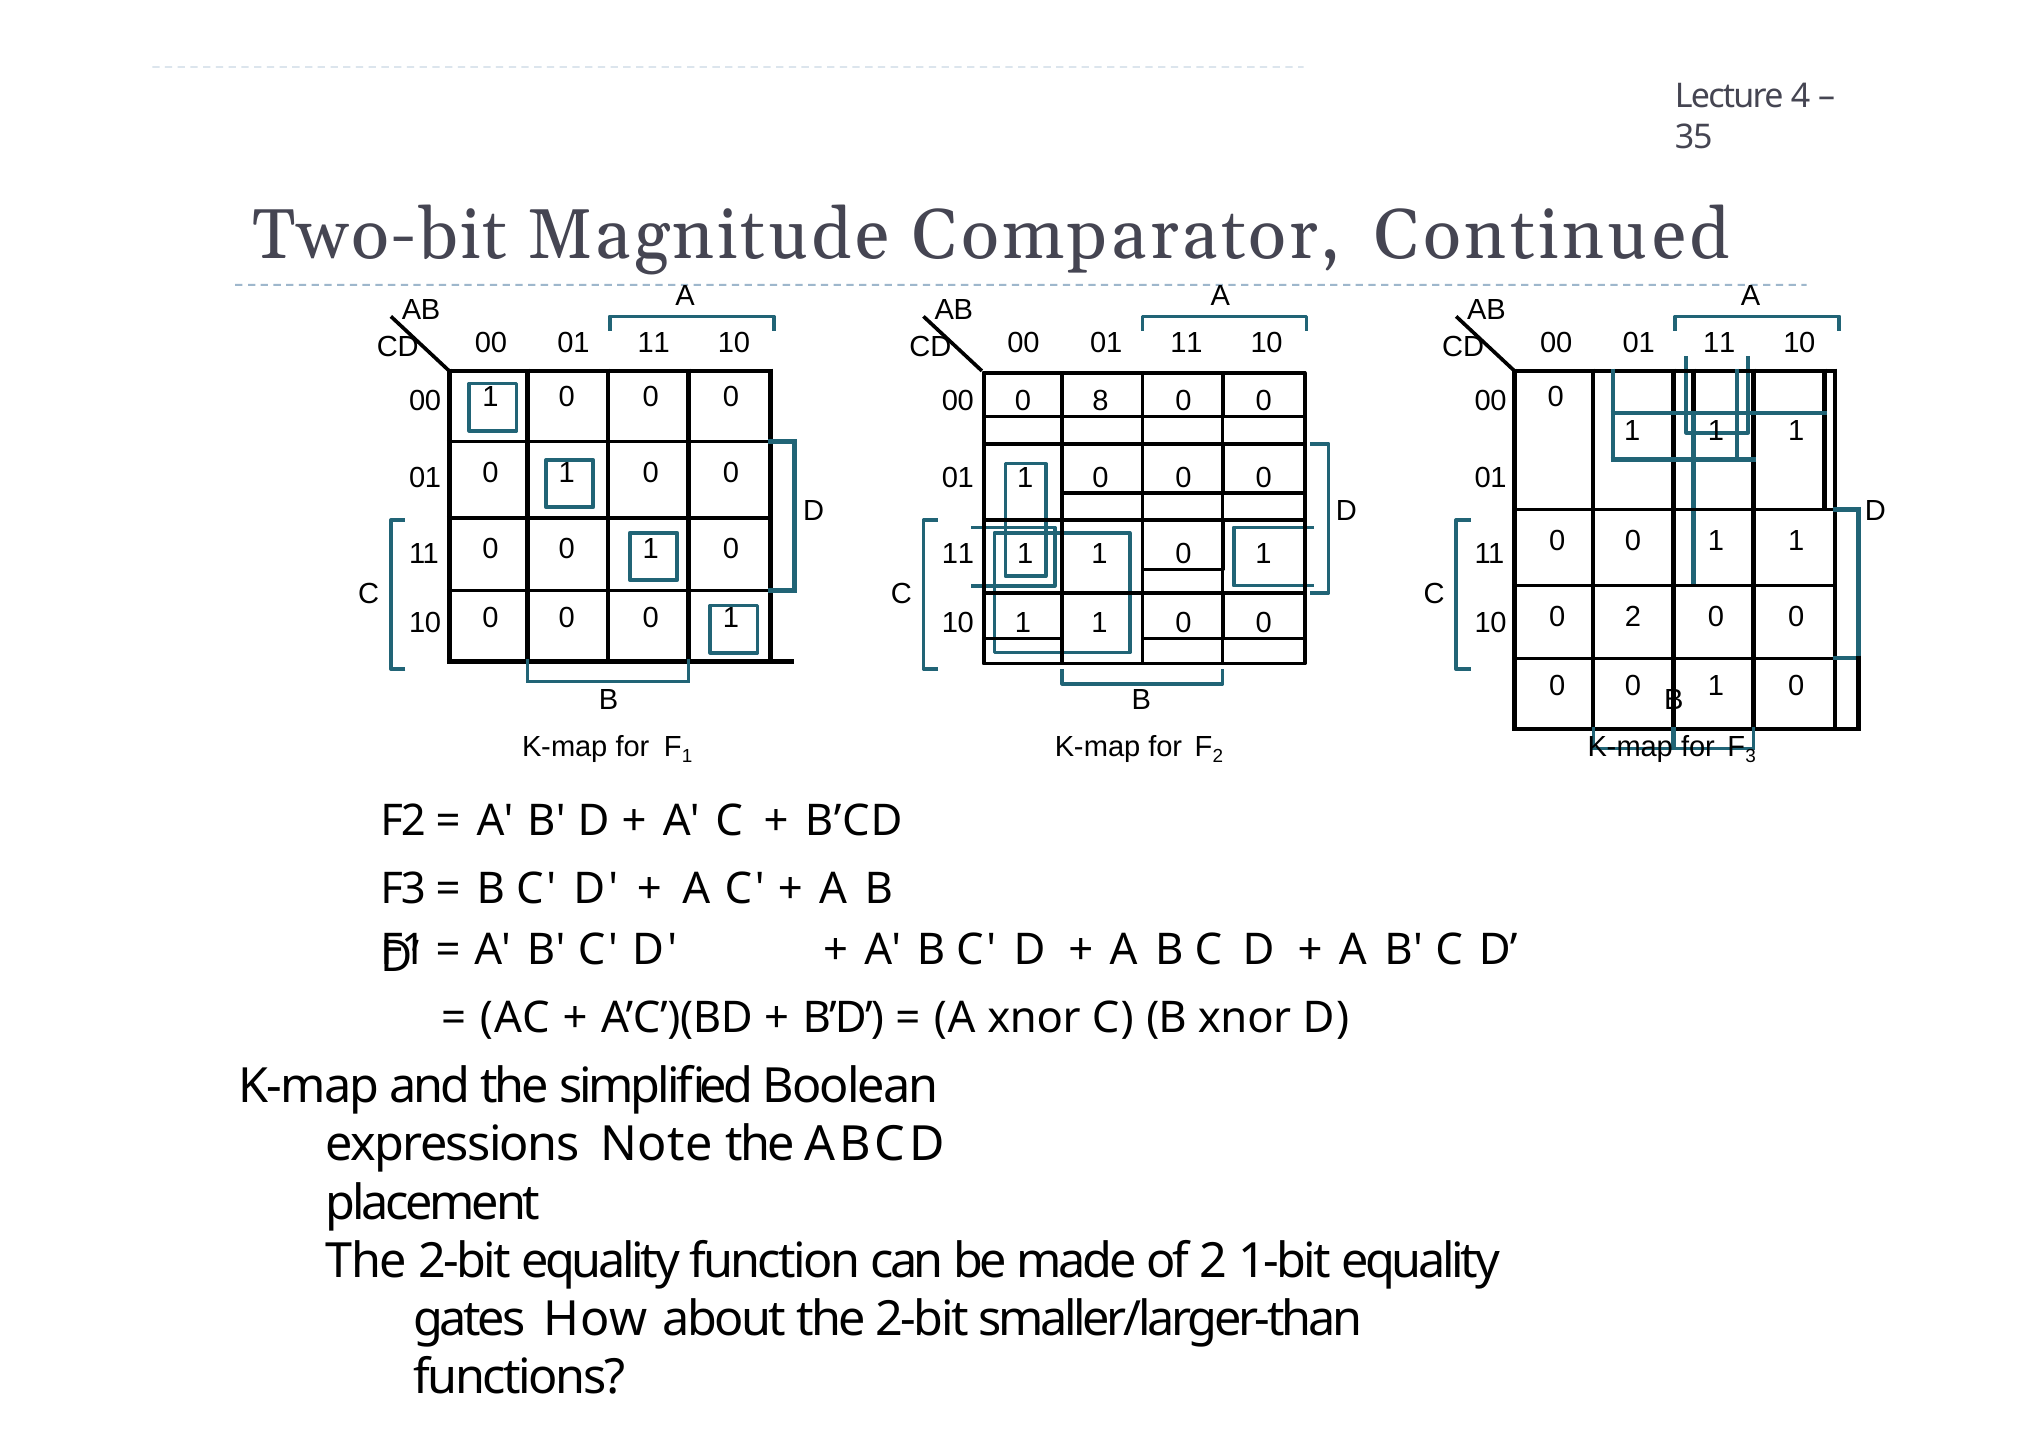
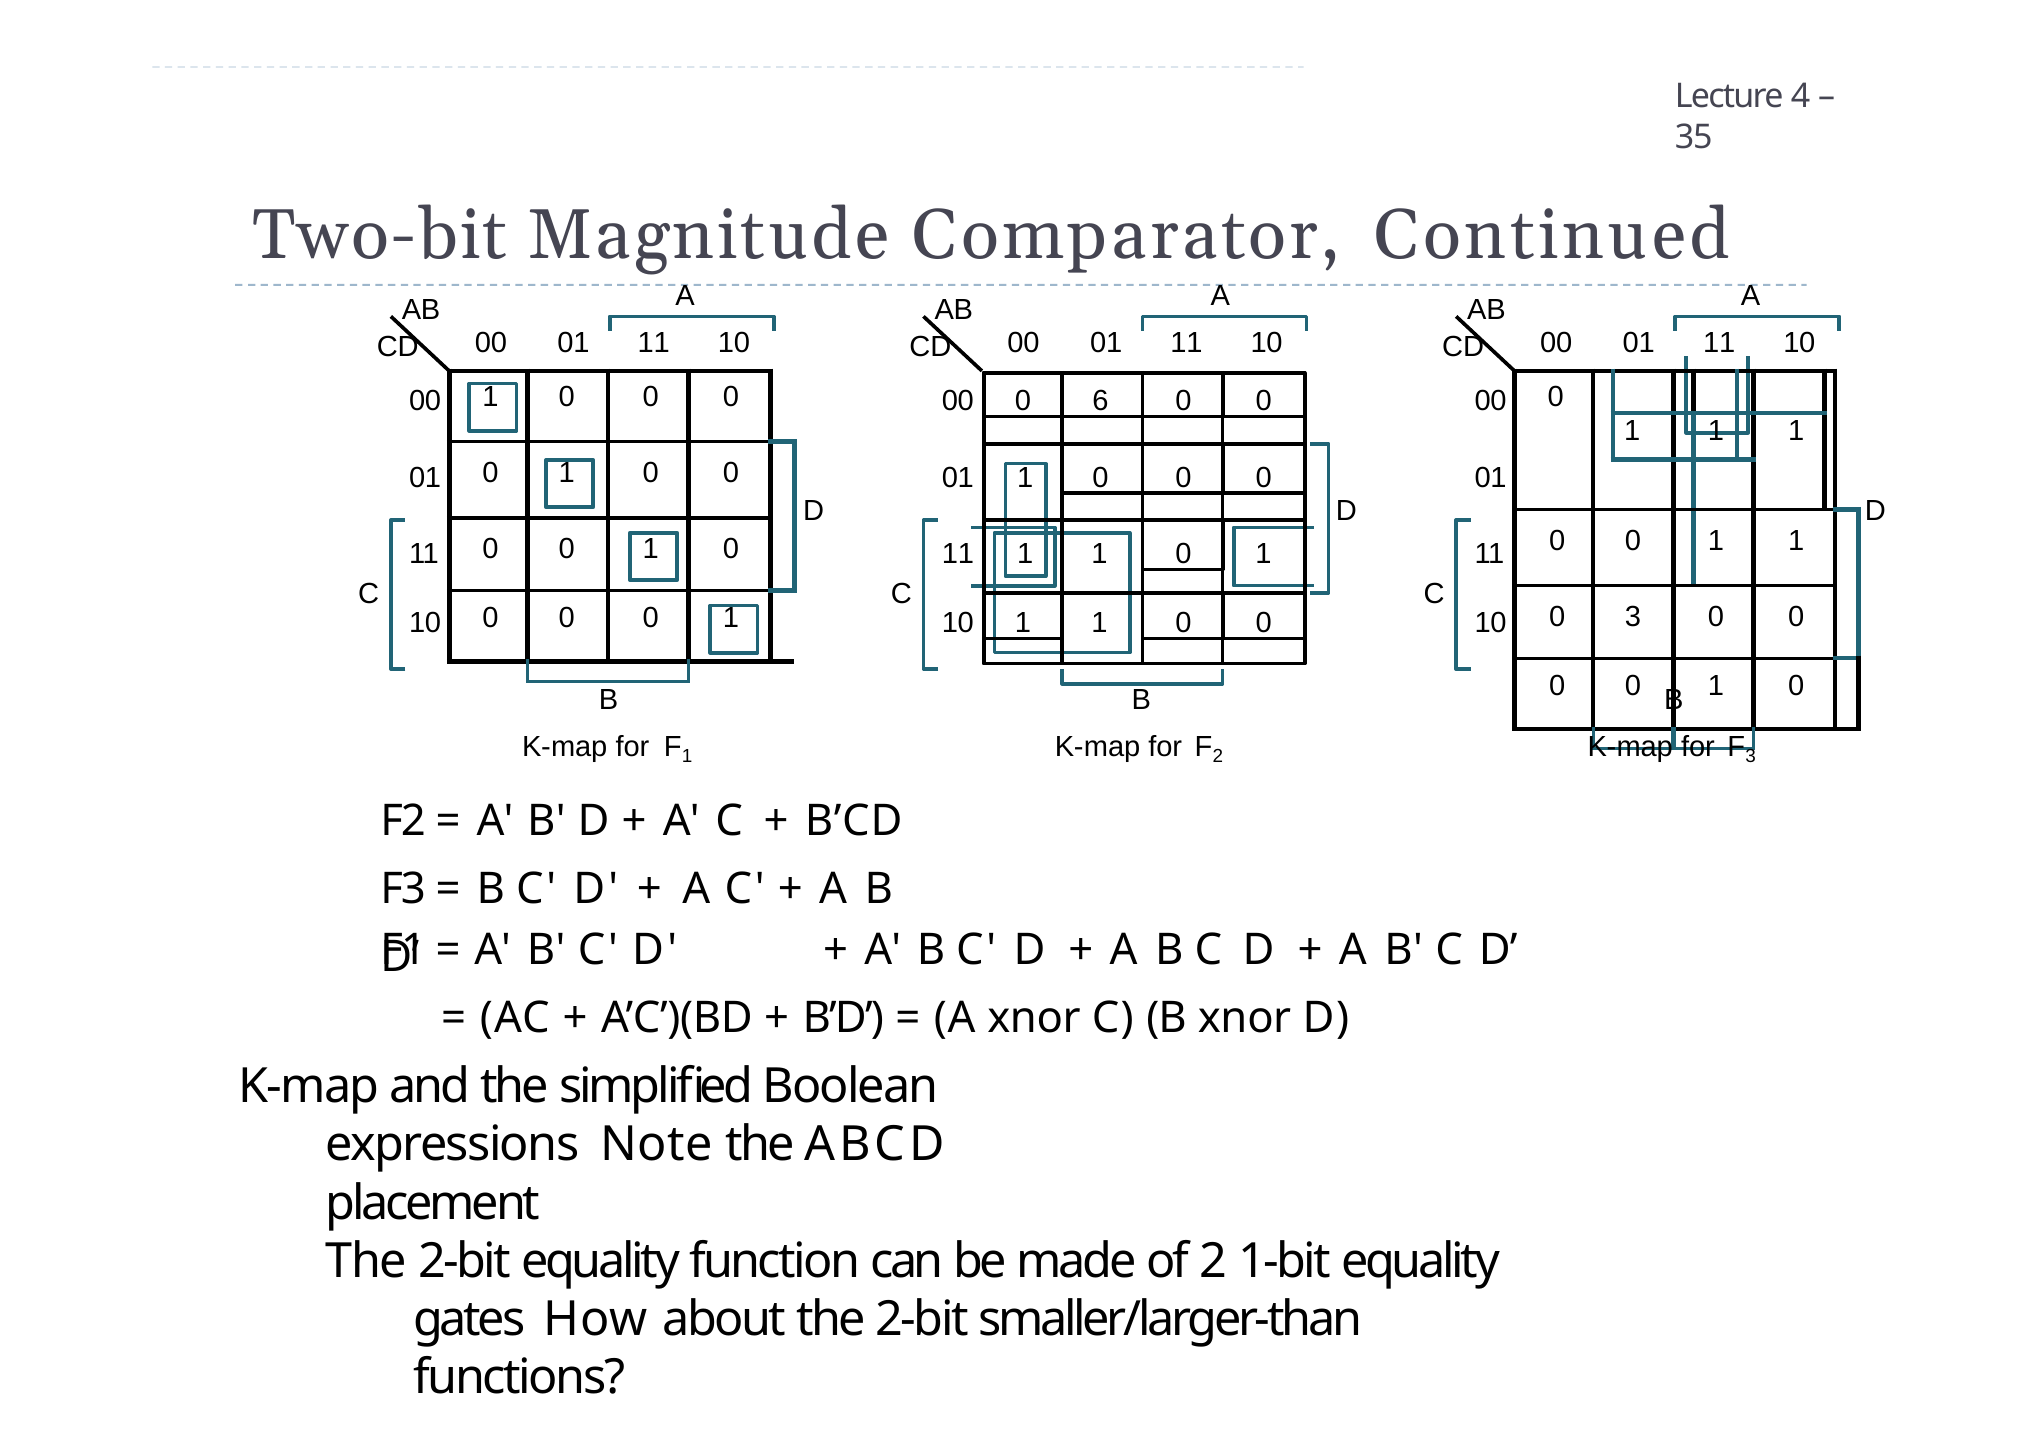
8: 8 -> 6 (1100, 401)
0 2: 2 -> 3 (1633, 617)
